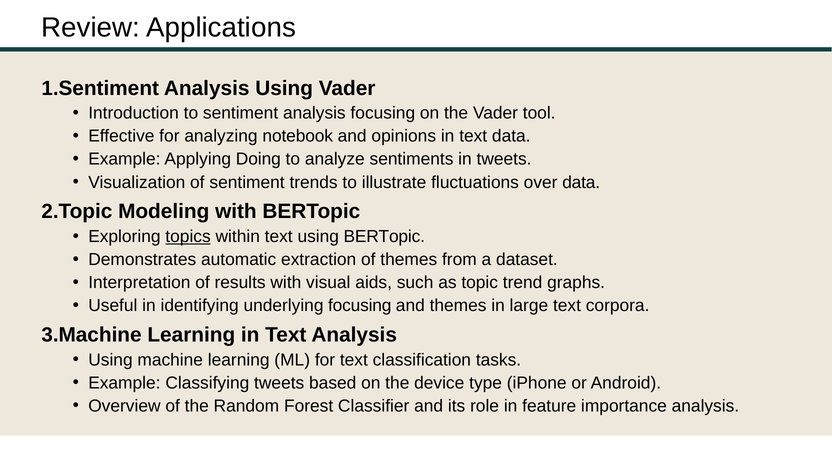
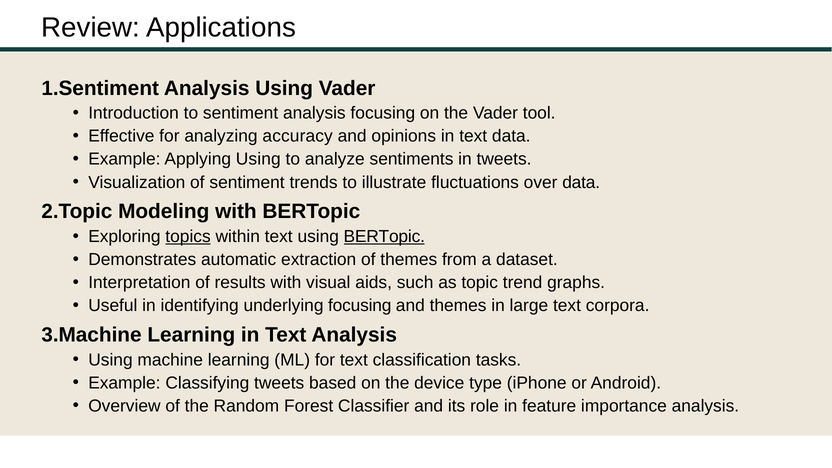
notebook: notebook -> accuracy (298, 136)
Applying Doing: Doing -> Using (258, 159)
BERTopic underline: none -> present (384, 236)
